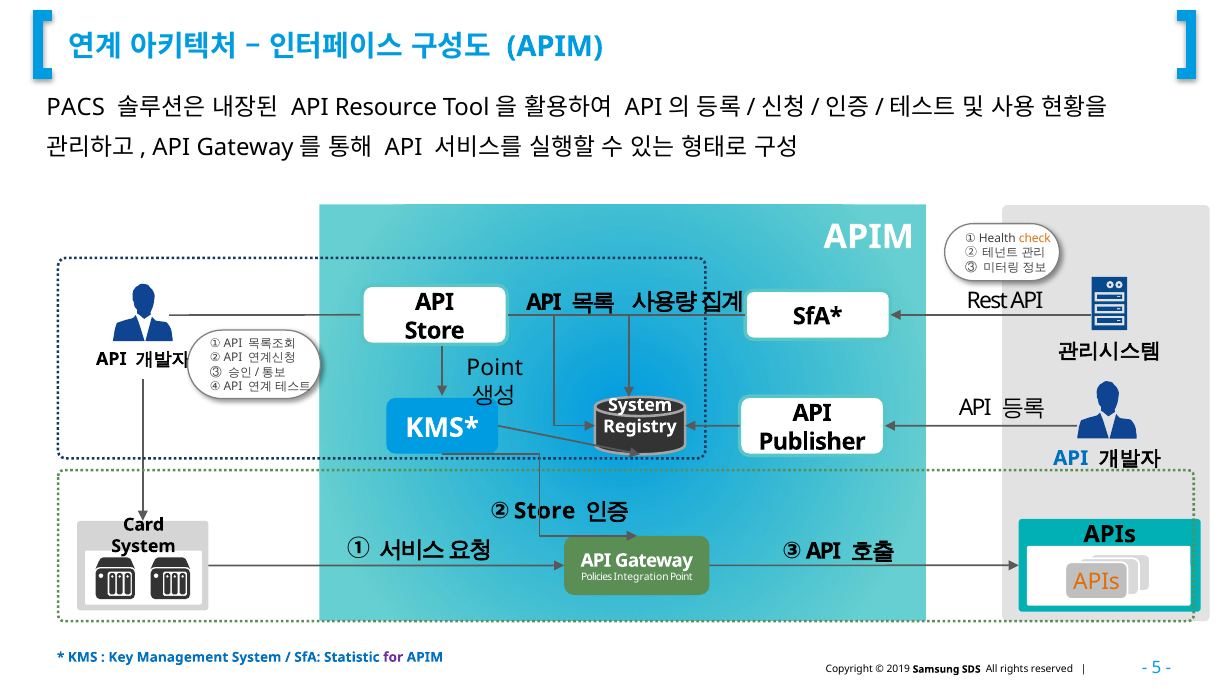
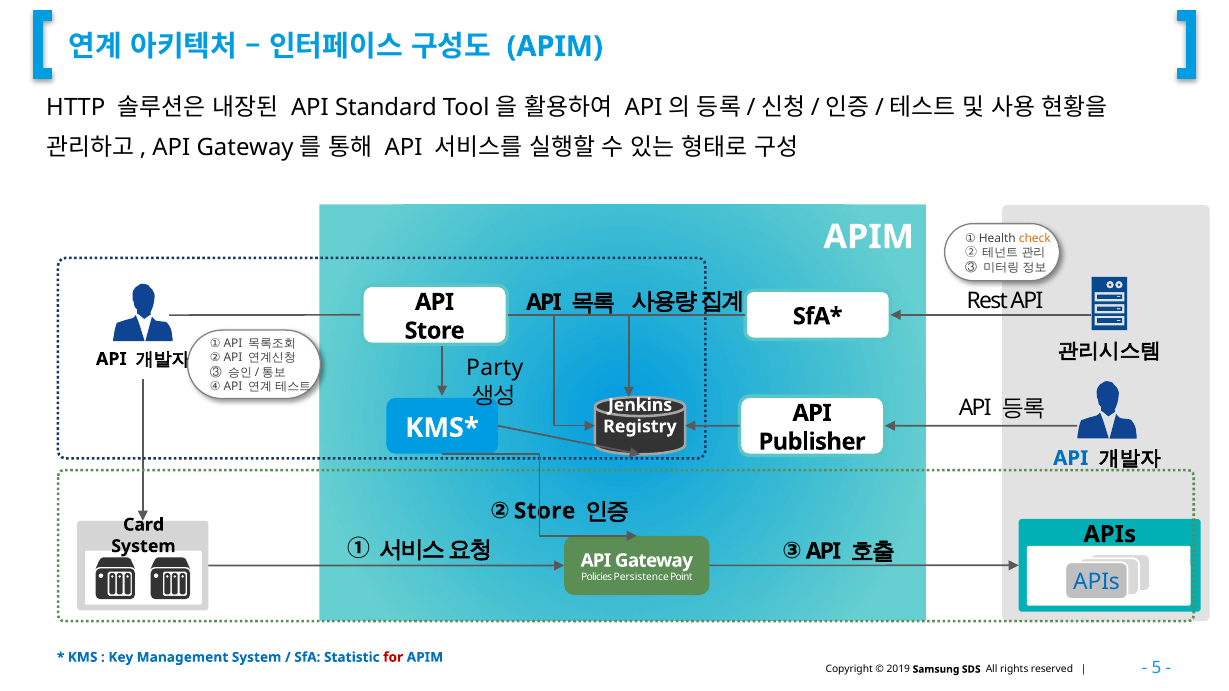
PACS: PACS -> HTTP (76, 107)
Resource: Resource -> Standard (386, 107)
Point: Point -> Party (495, 368)
System: System -> Jenkins (640, 405)
Integration: Integration -> Persistence (641, 578)
APIs colour: orange -> blue (1097, 582)
for colour: purple -> red (393, 658)
